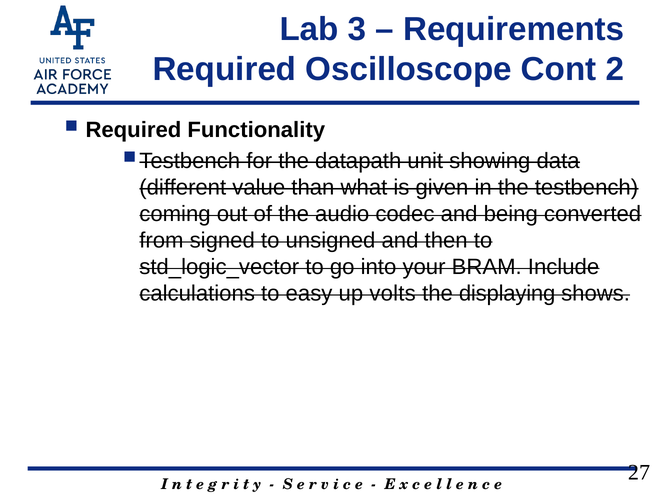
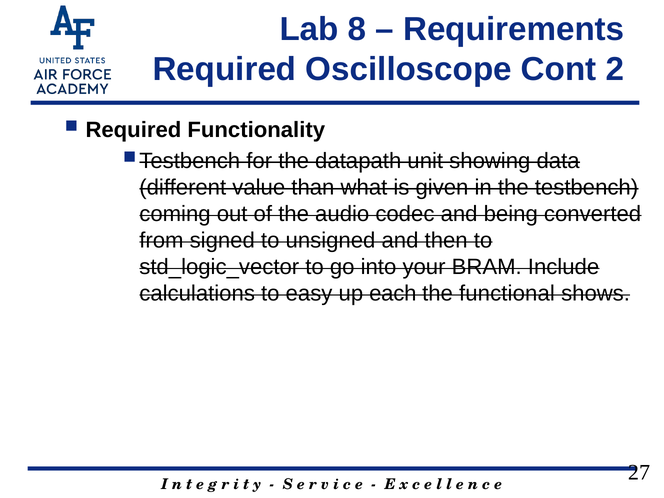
3: 3 -> 8 (357, 29)
volts: volts -> each (393, 294)
displaying: displaying -> functional (507, 294)
